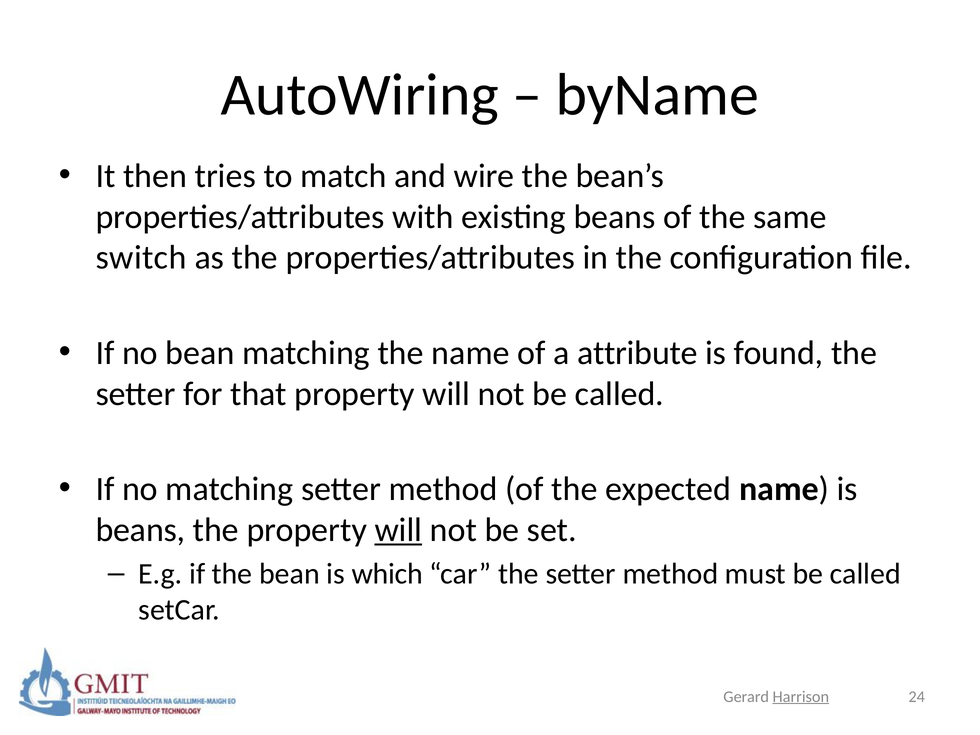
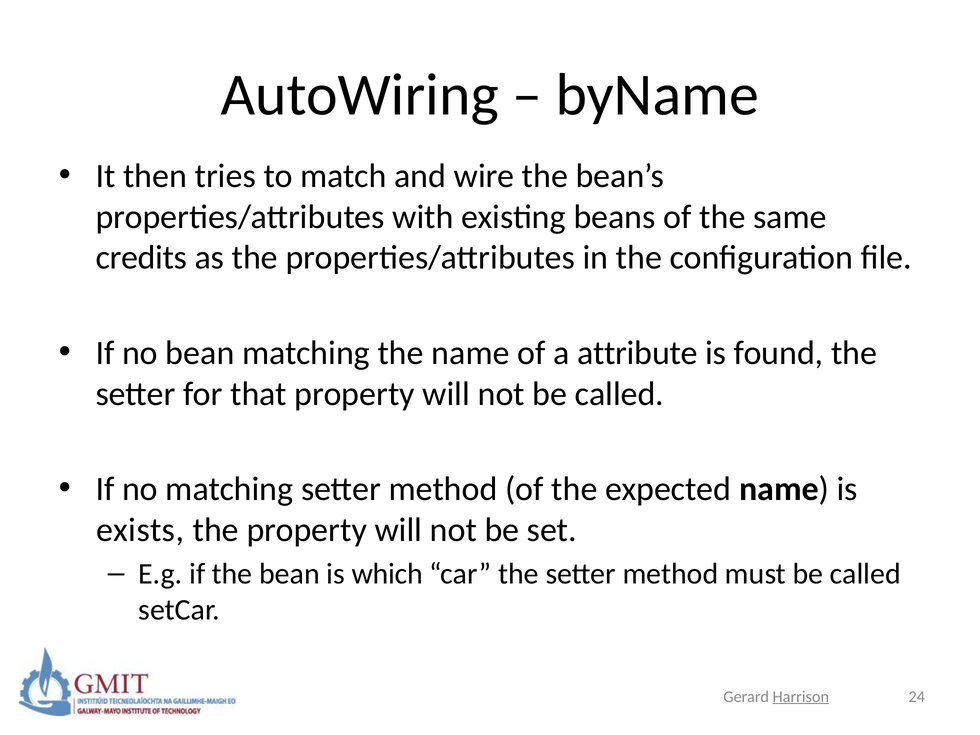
switch: switch -> credits (141, 258)
beans: beans -> exists (140, 530)
will underline: present -> none (398, 530)
